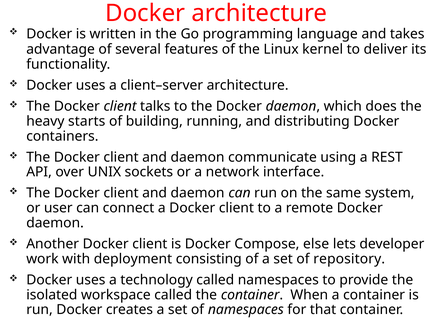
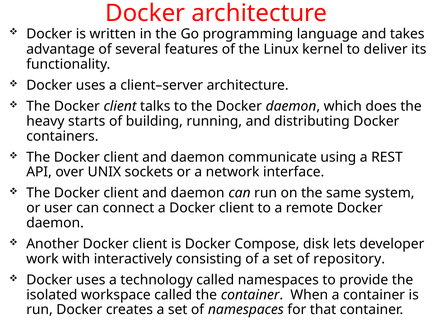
else: else -> disk (316, 244)
deployment: deployment -> interactively (133, 259)
